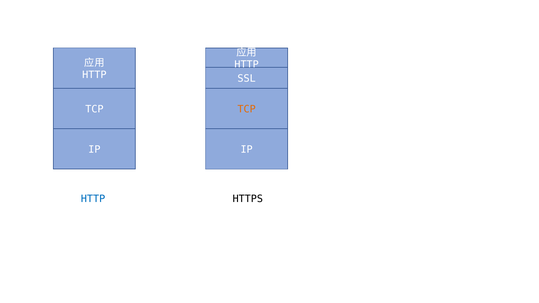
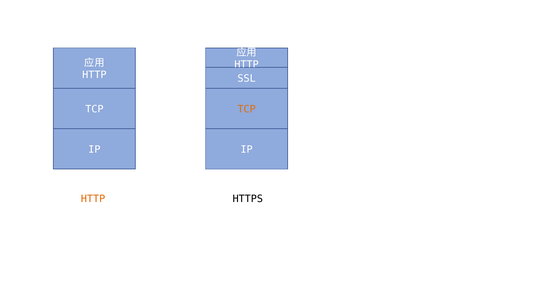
HTTP colour: blue -> orange (93, 199)
